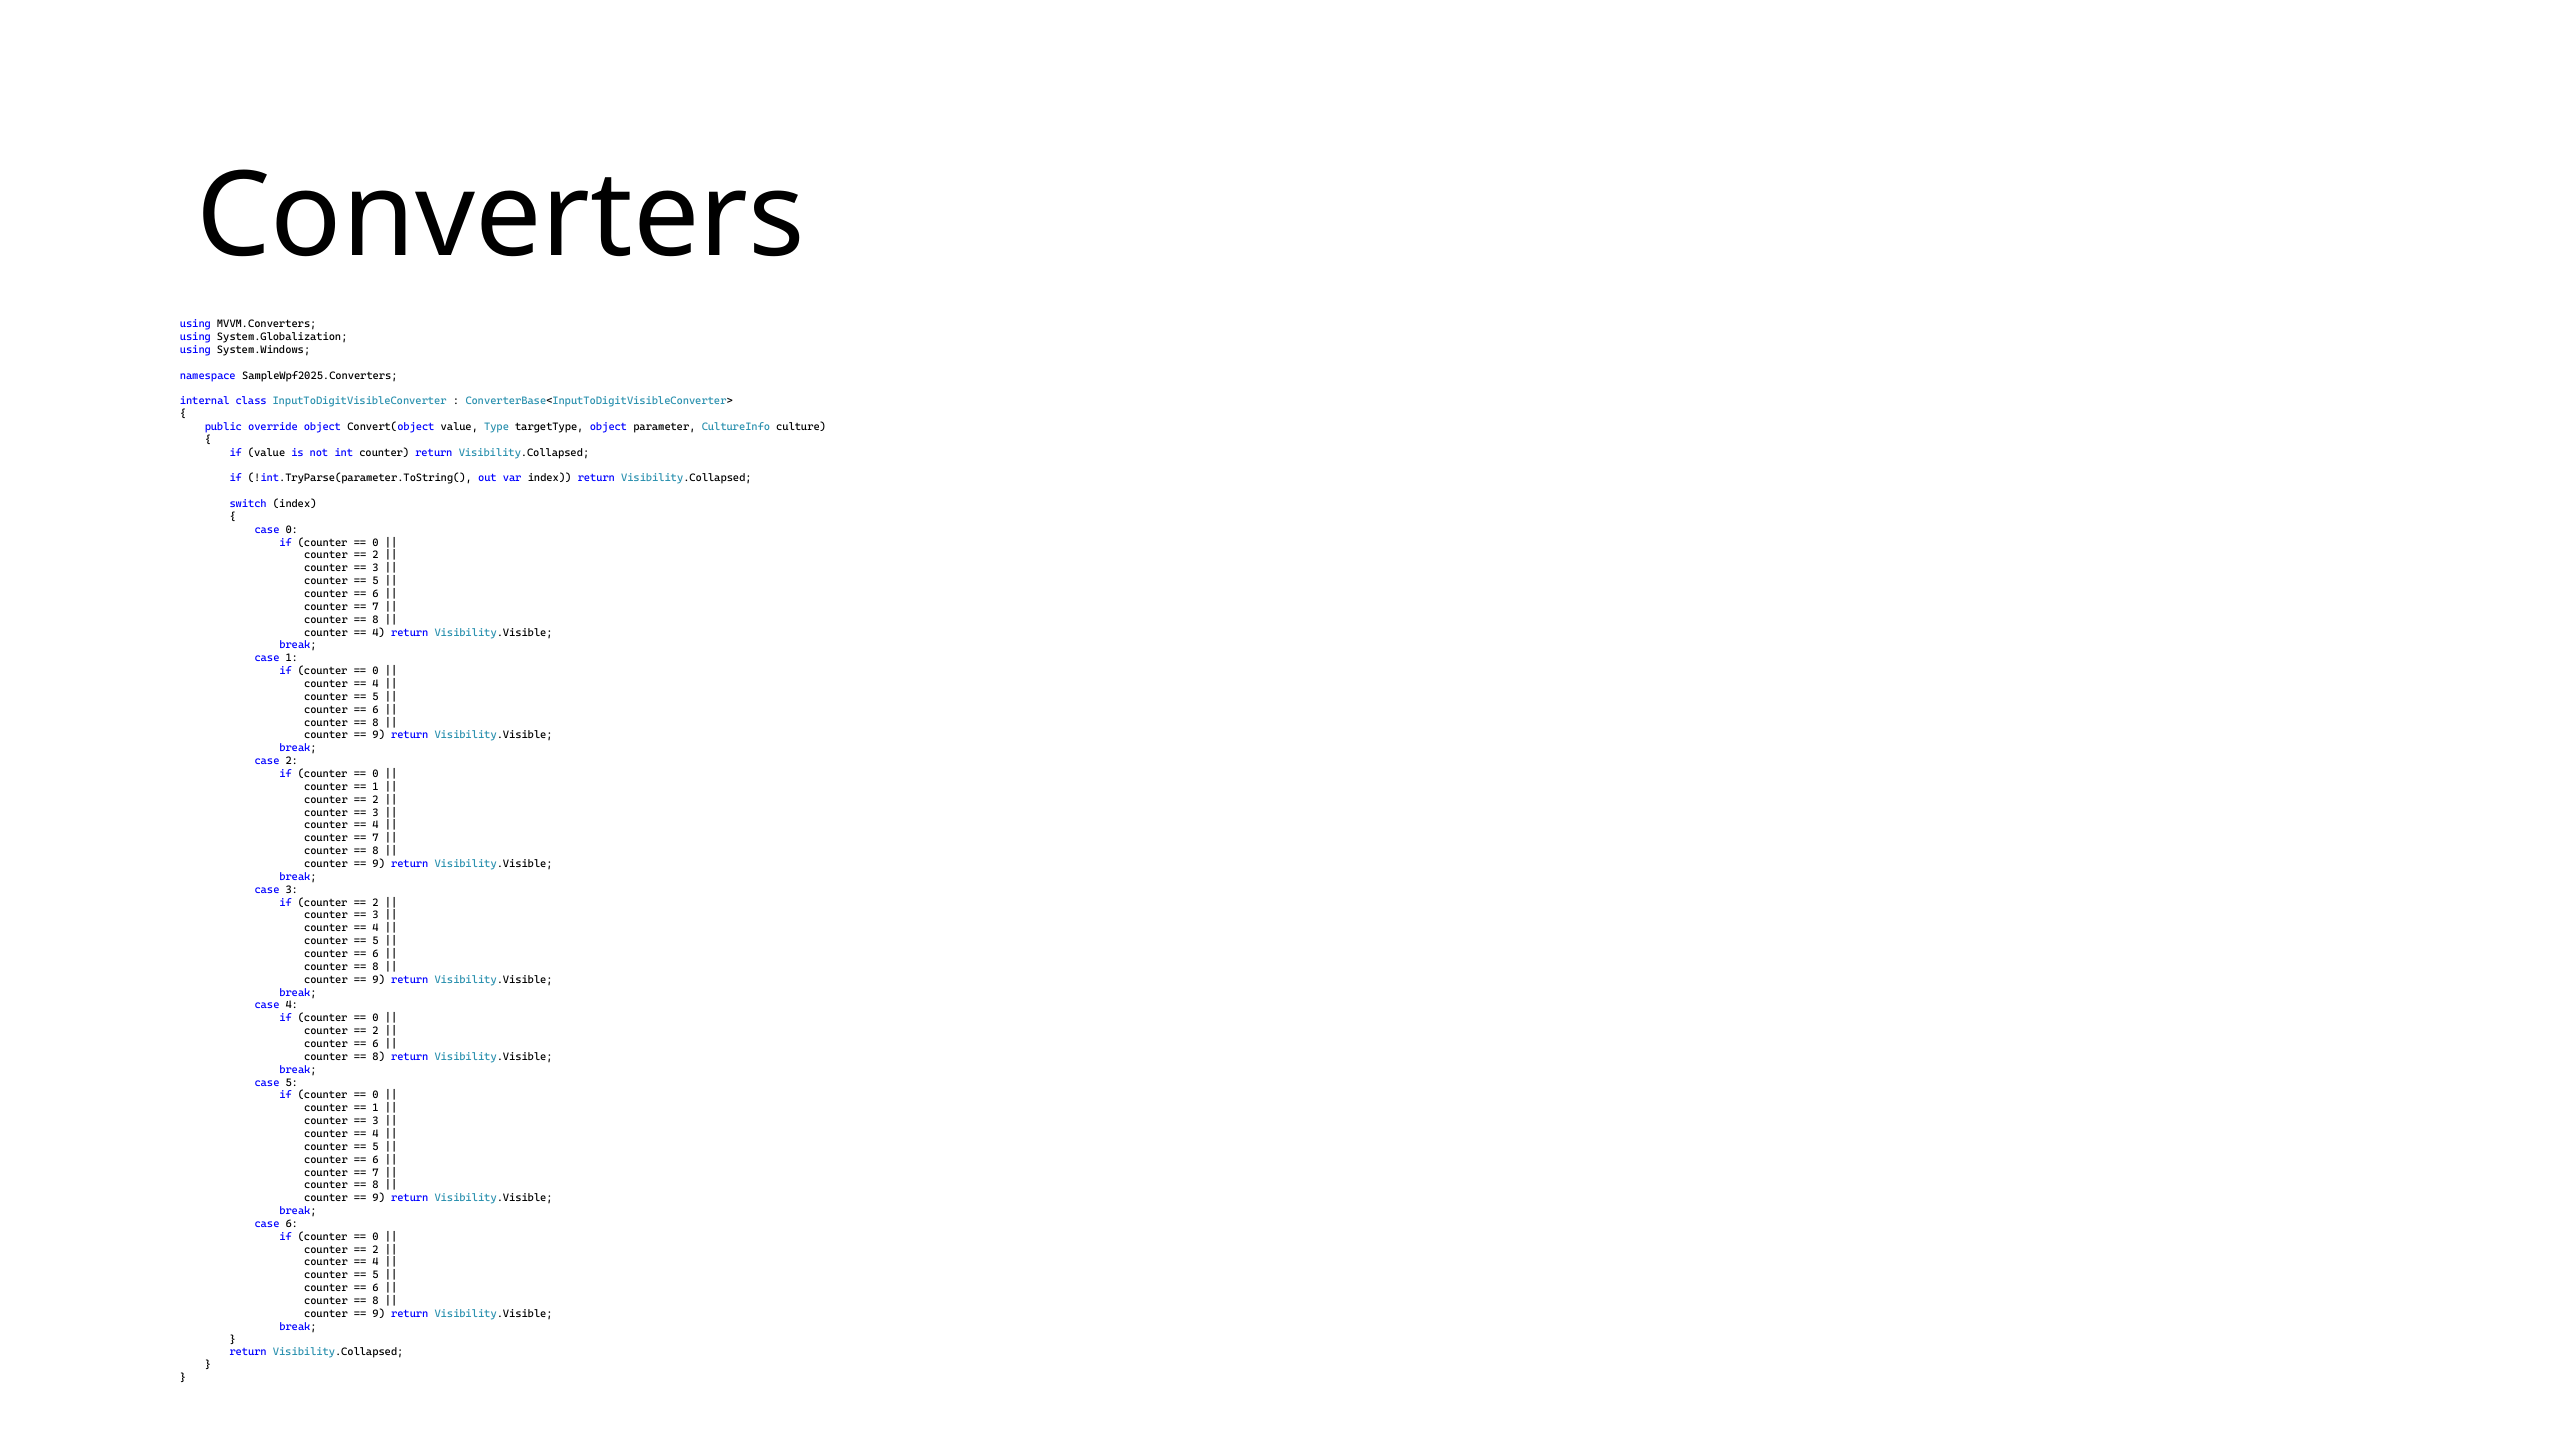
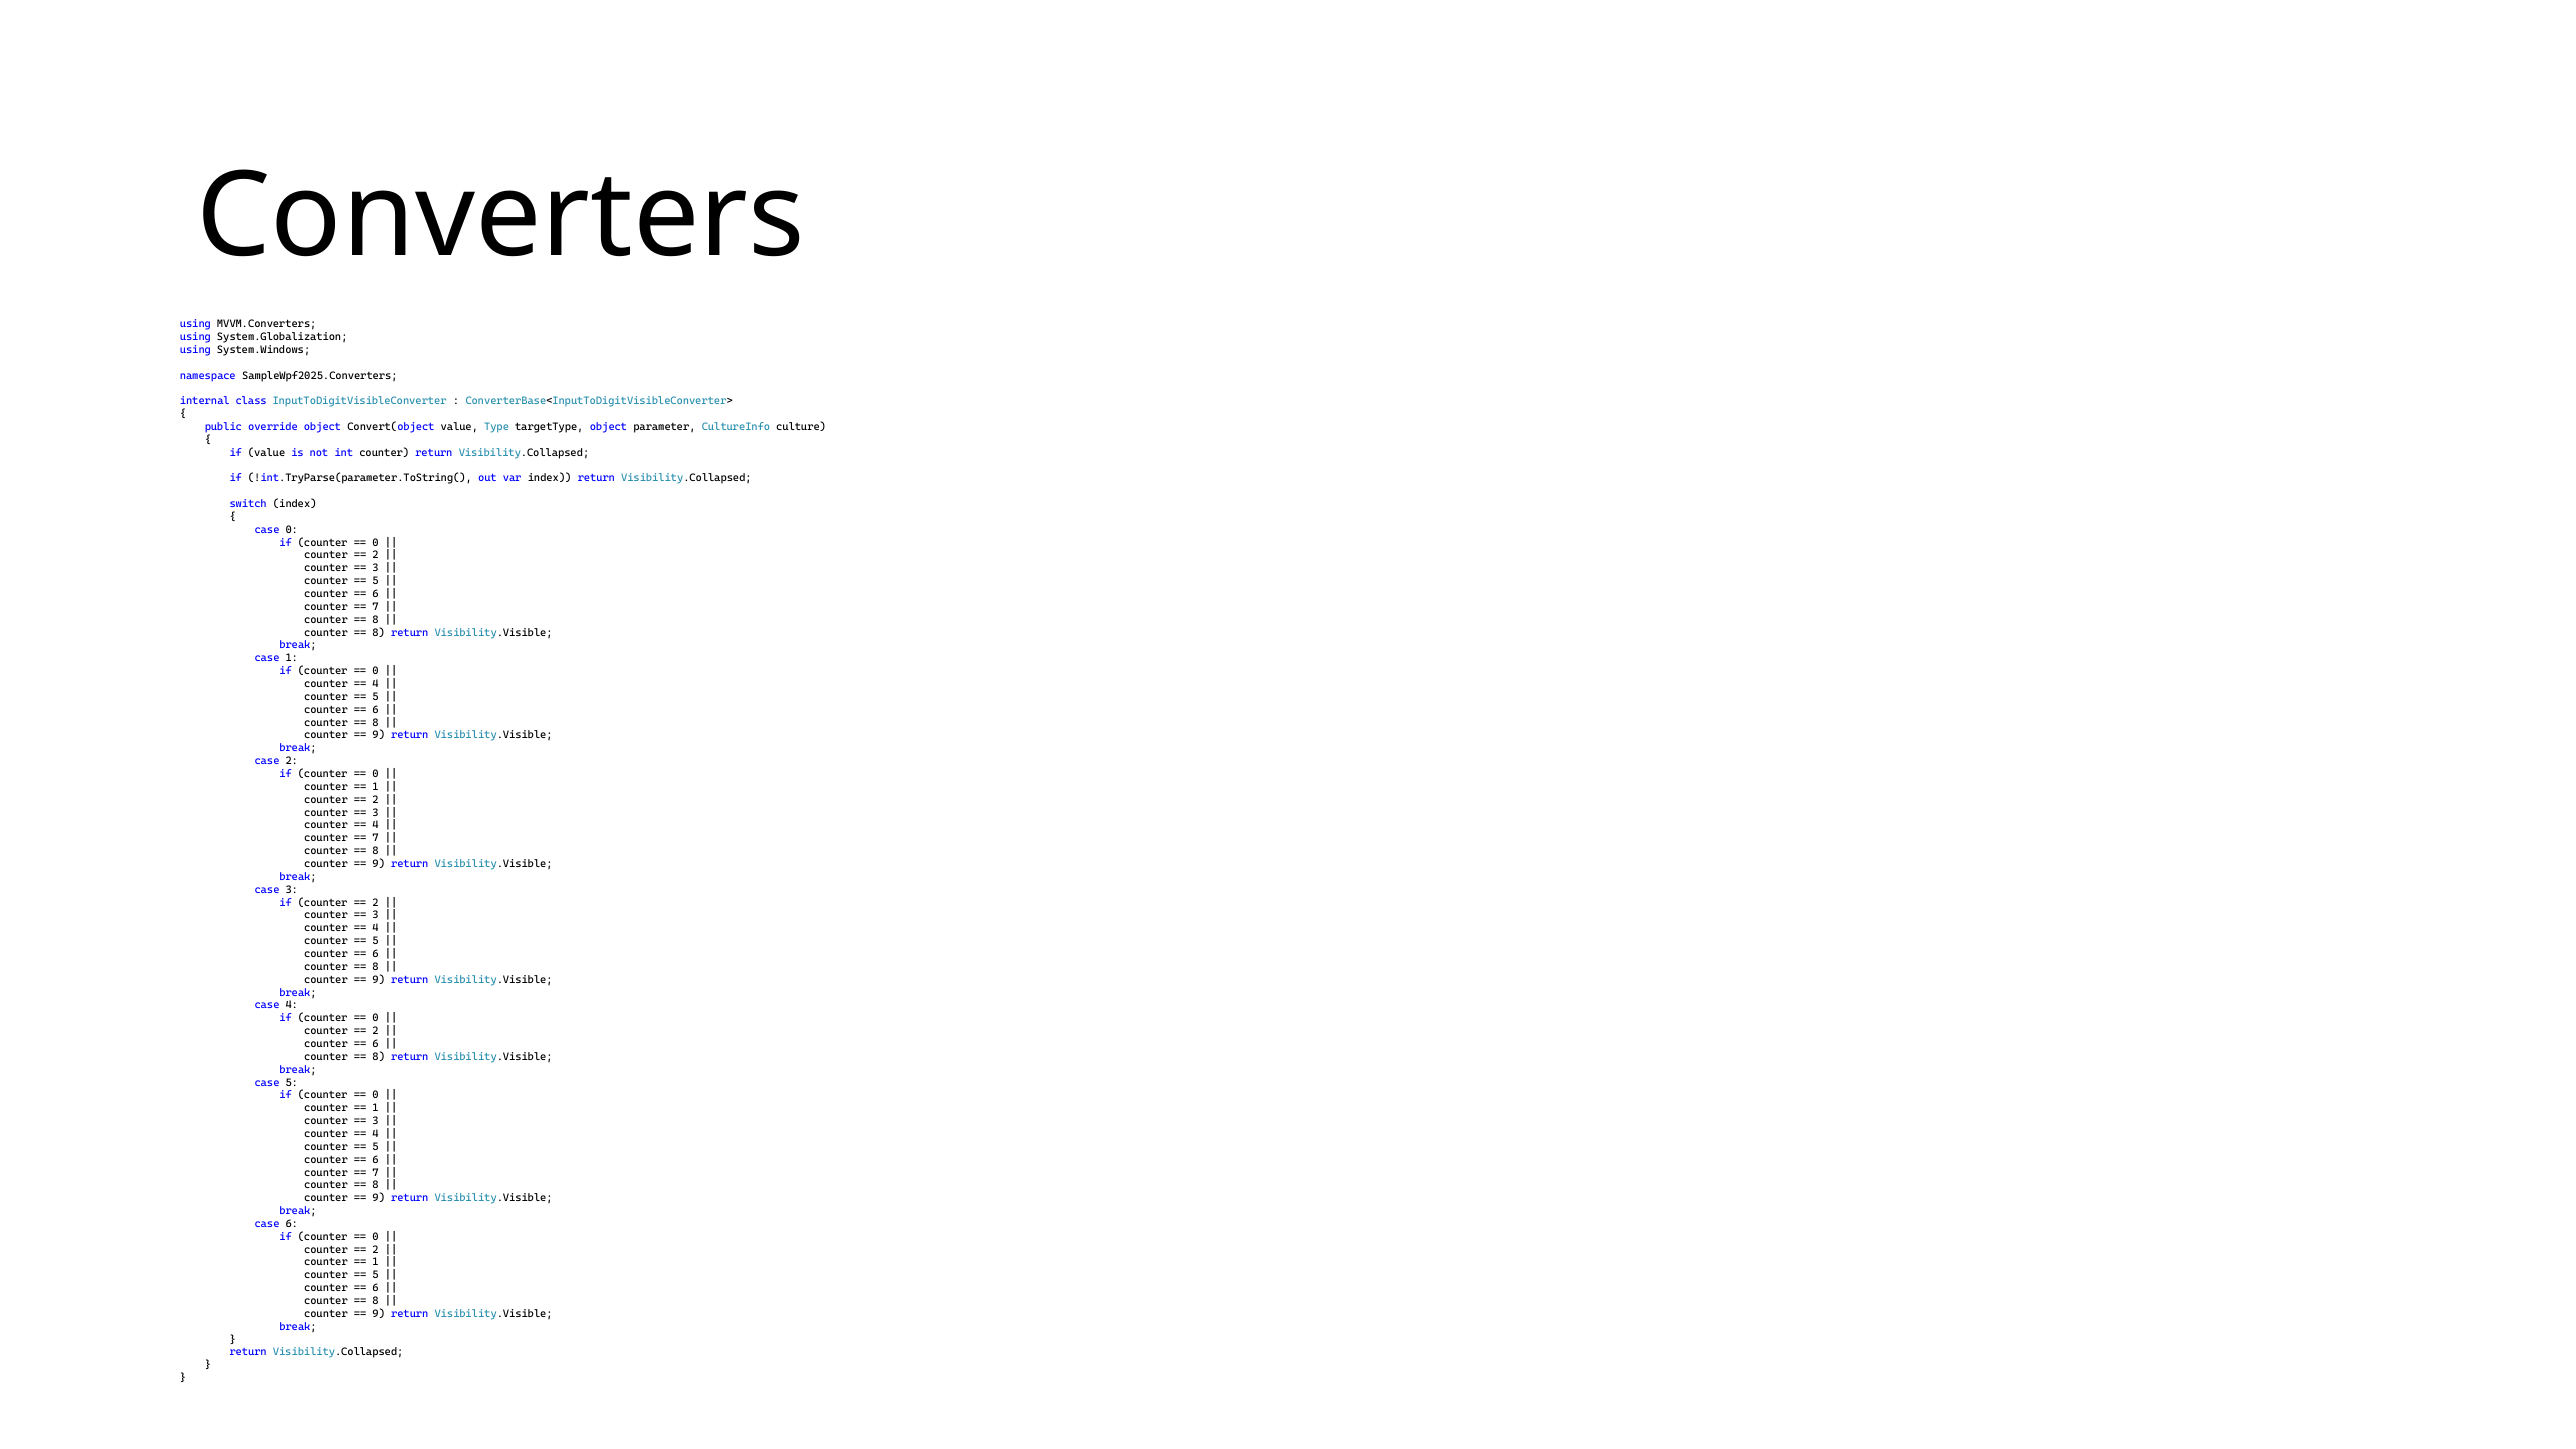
4: 4 -> 8 (379, 633)
4: 4 -> 1 (376, 1262)
